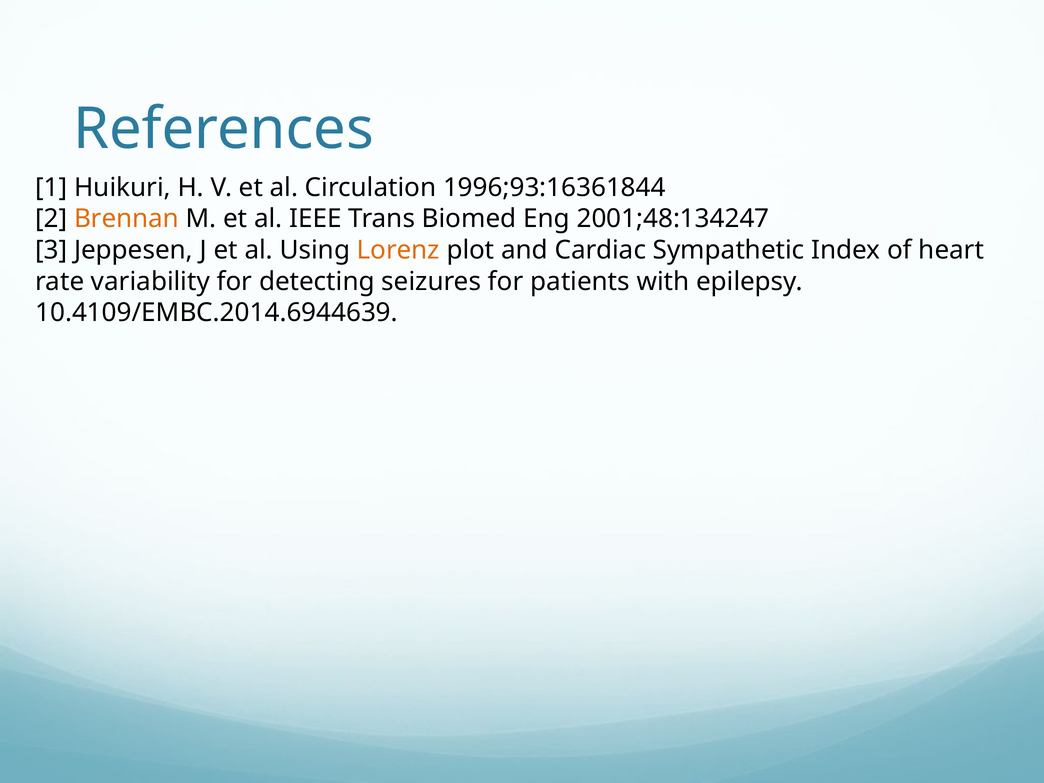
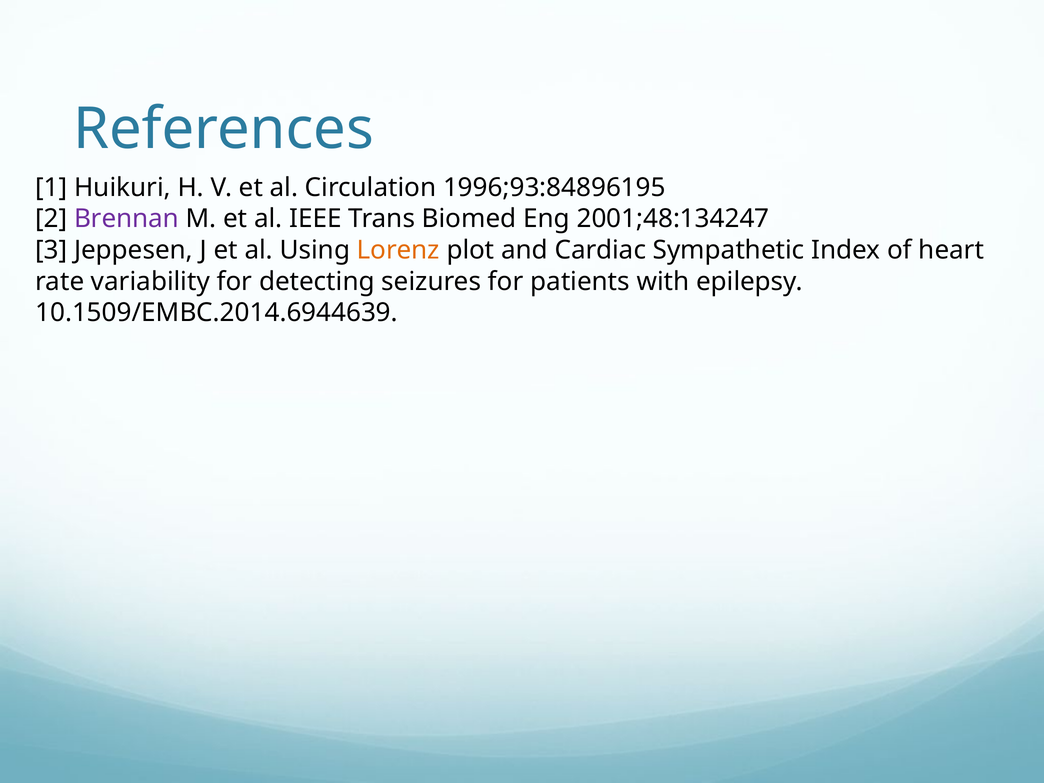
1996;93:16361844: 1996;93:16361844 -> 1996;93:84896195 (554, 188)
Brennan colour: orange -> purple (127, 219)
10.4109/EMBC.2014.6944639: 10.4109/EMBC.2014.6944639 -> 10.1509/EMBC.2014.6944639 (217, 313)
